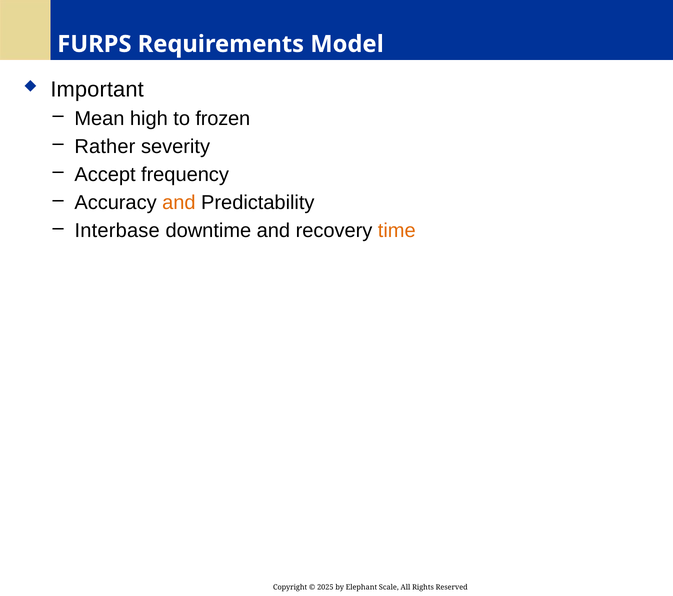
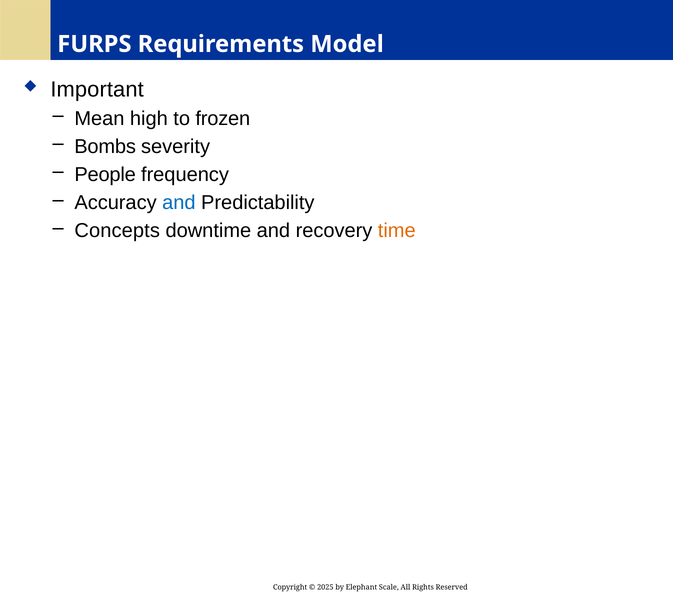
Rather: Rather -> Bombs (105, 147)
Accept: Accept -> People (105, 175)
and colour: orange -> blue (179, 203)
Interbase: Interbase -> Concepts (117, 231)
